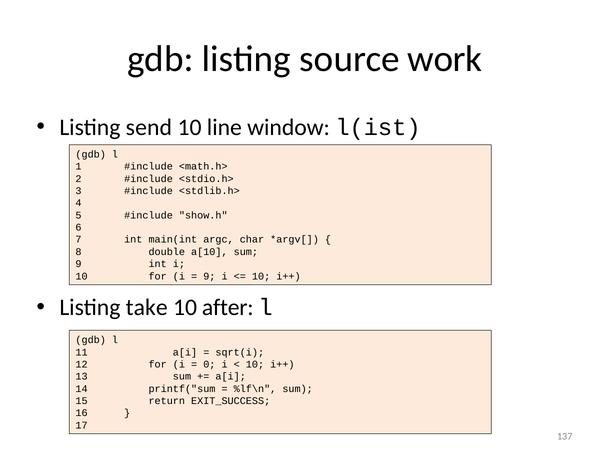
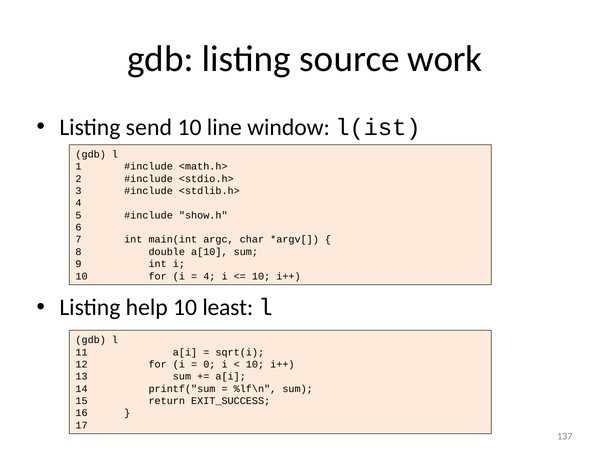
9: 9 -> 4 (209, 276)
take: take -> help (147, 307)
after: after -> least (228, 307)
